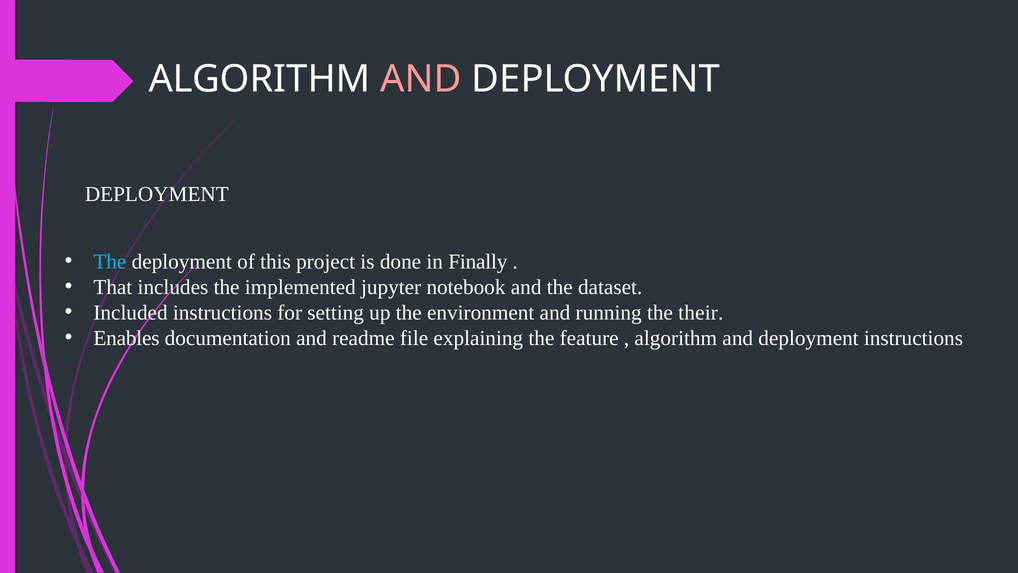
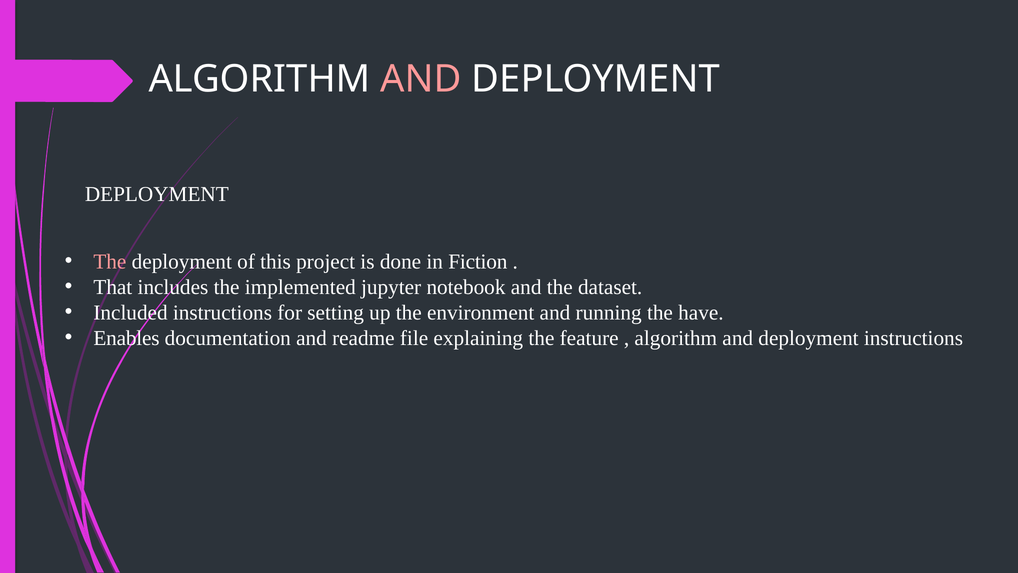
The colour: light blue -> pink (110, 261)
Finally: Finally -> Fiction (478, 261)
their: their -> have (701, 312)
